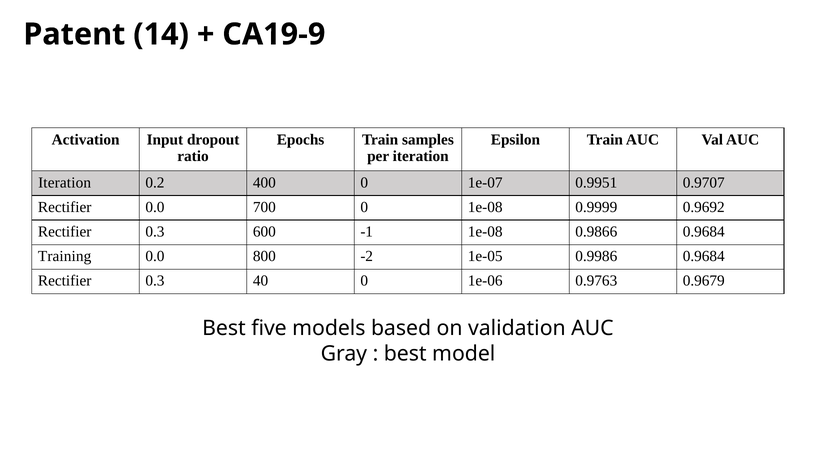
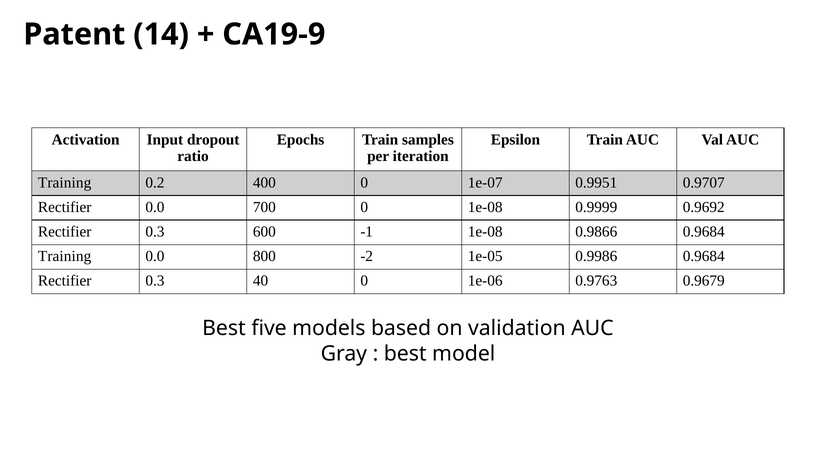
Iteration: Iteration -> Training (65, 183)
